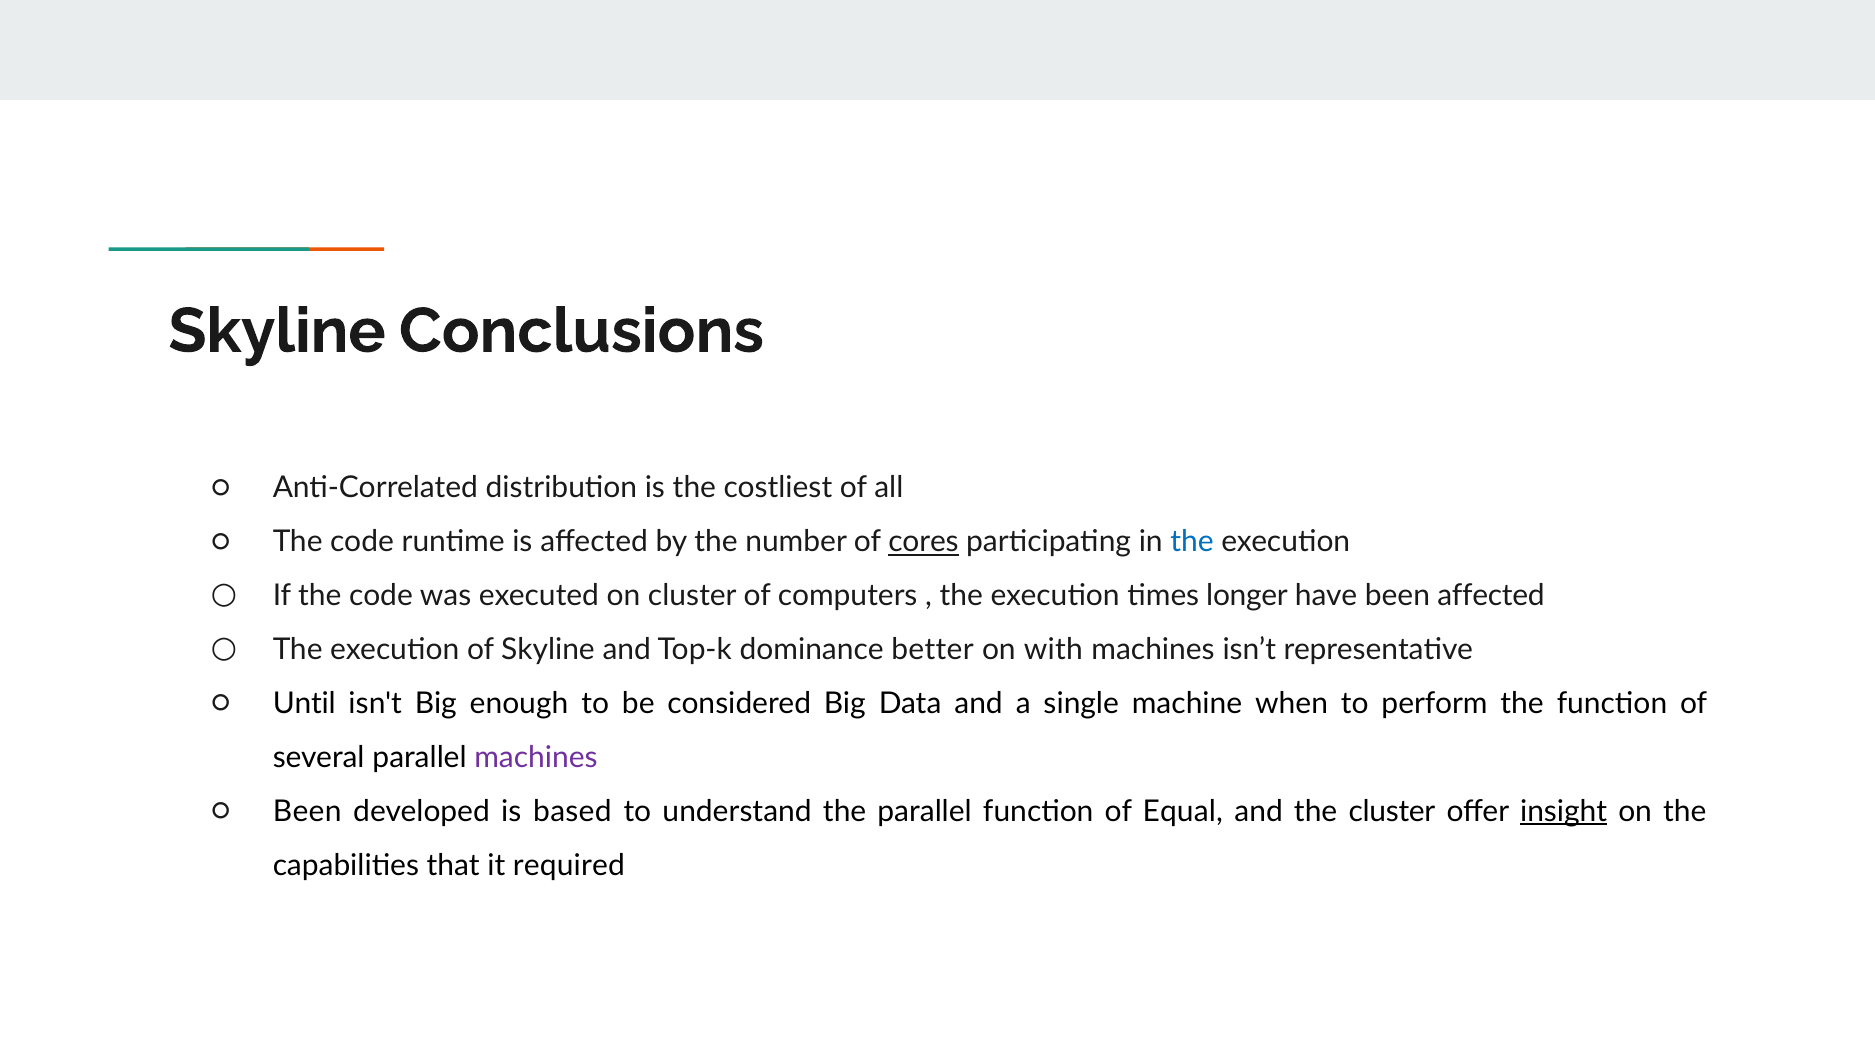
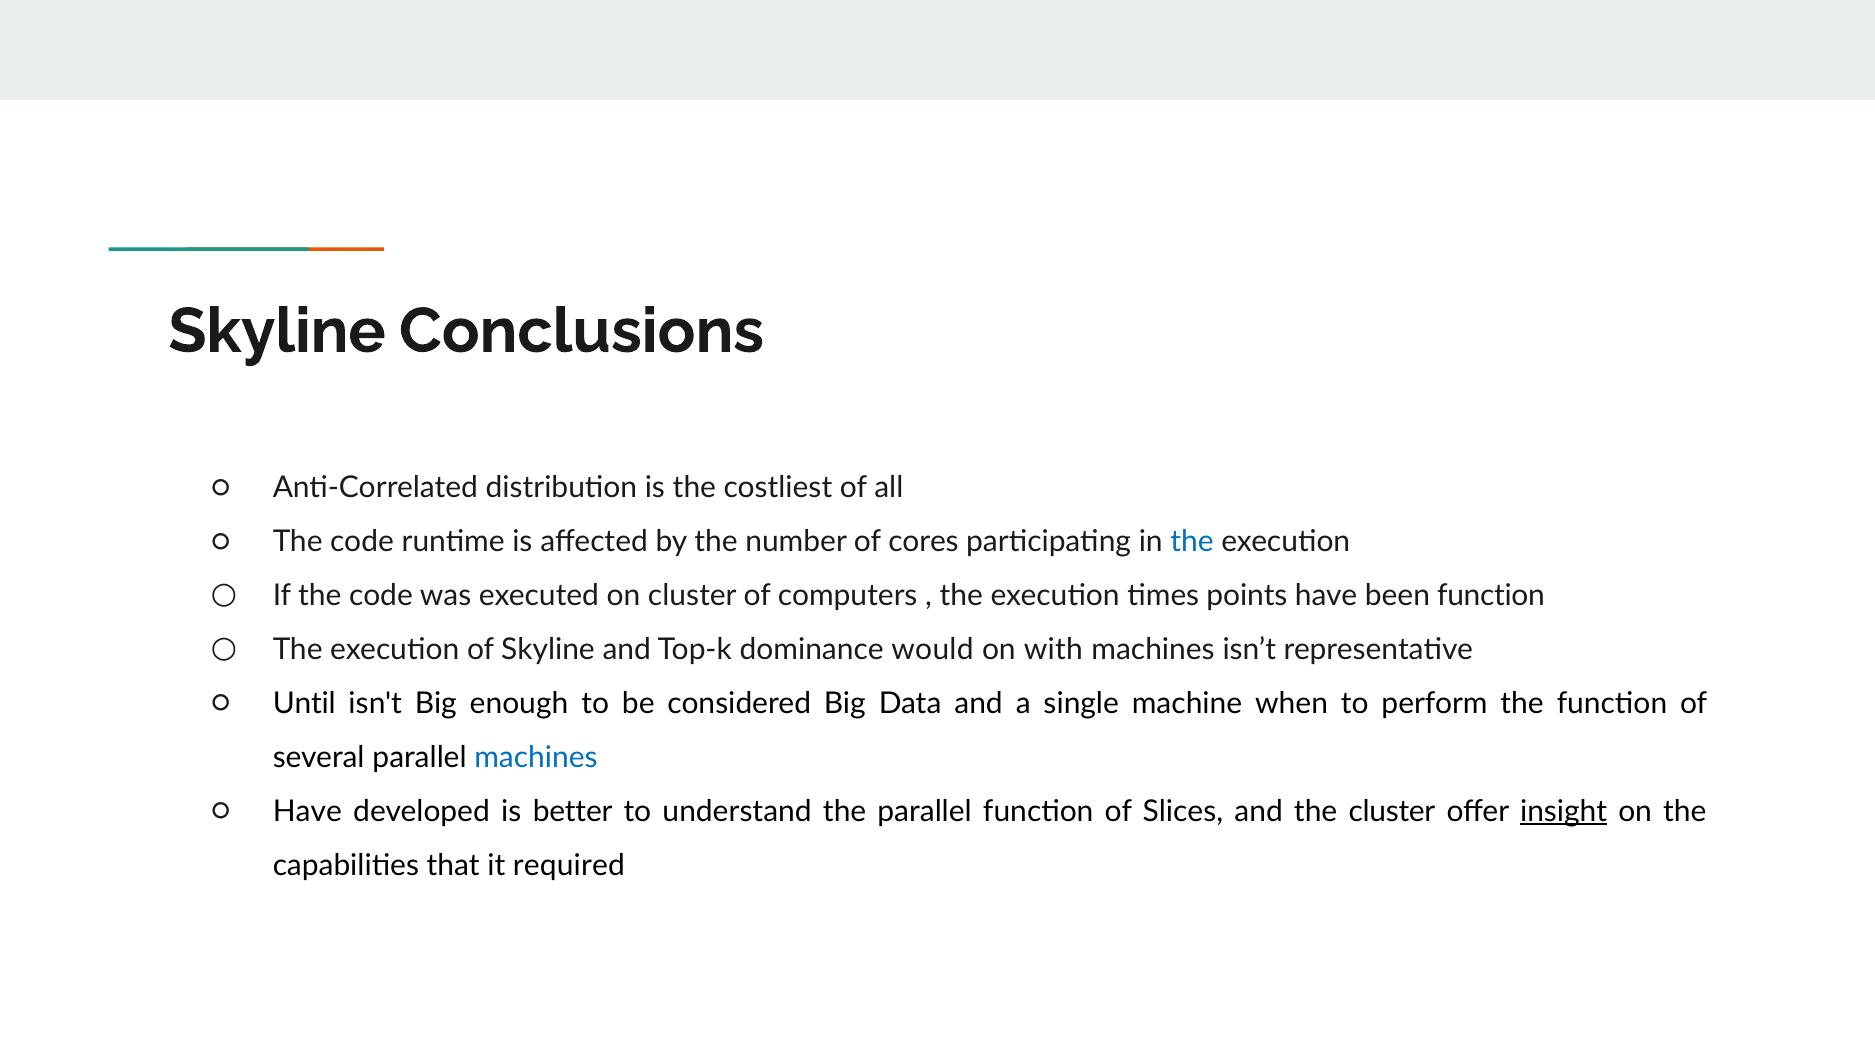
cores underline: present -> none (924, 542)
longer: longer -> points (1247, 596)
been affected: affected -> function (1491, 596)
better: better -> would (933, 649)
machines colour: purple -> blue (536, 757)
Been: Been -> Have (307, 811)
based: based -> better (573, 811)
Equal: Equal -> Slices (1183, 811)
